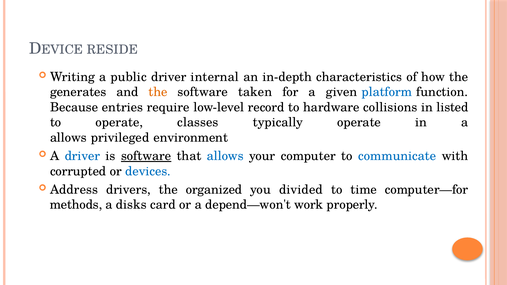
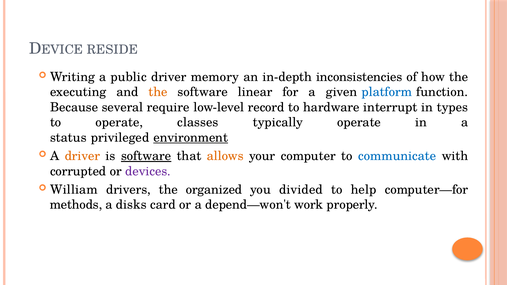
internal: internal -> memory (215, 77)
characteristics: characteristics -> inconsistencies (359, 77)
generates: generates -> executing (78, 92)
taken: taken -> linear (255, 92)
entries: entries -> several (123, 107)
collisions: collisions -> interrupt (390, 107)
listed: listed -> types (452, 107)
allows: allows -> status (68, 138)
environment underline: none -> present (191, 138)
driver colour: blue -> orange (82, 156)
allows colour: blue -> orange (225, 156)
devices colour: blue -> purple (148, 171)
Address: Address -> William (74, 190)
time: time -> help (364, 190)
